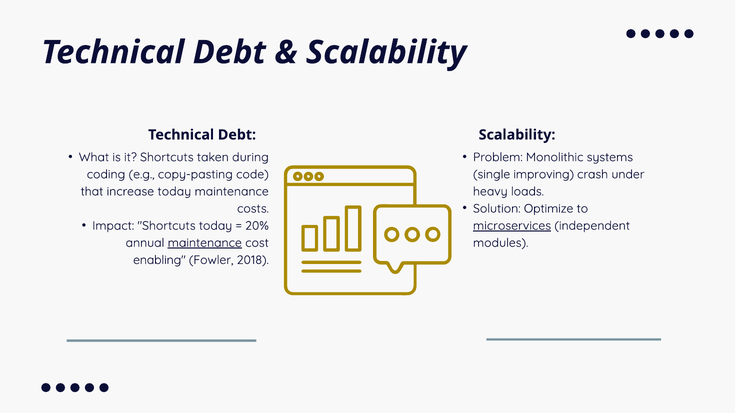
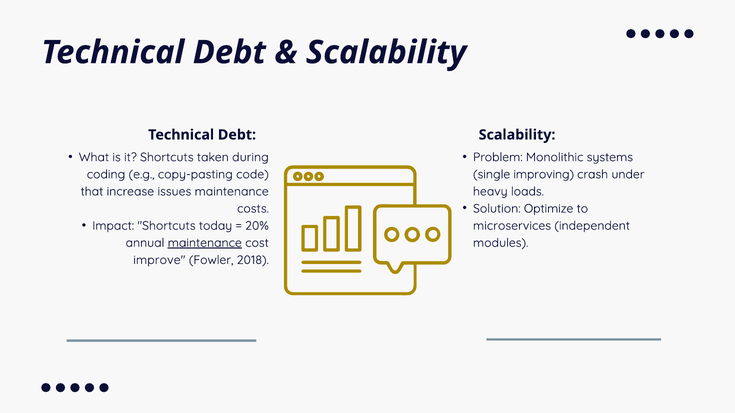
increase today: today -> issues (174, 192)
microservices underline: present -> none (512, 226)
enabling: enabling -> improve (159, 260)
